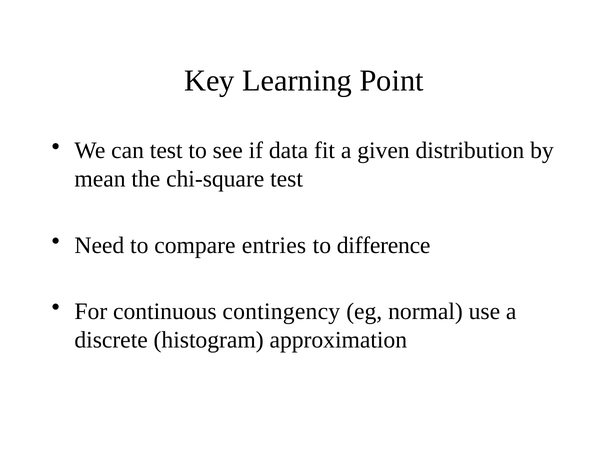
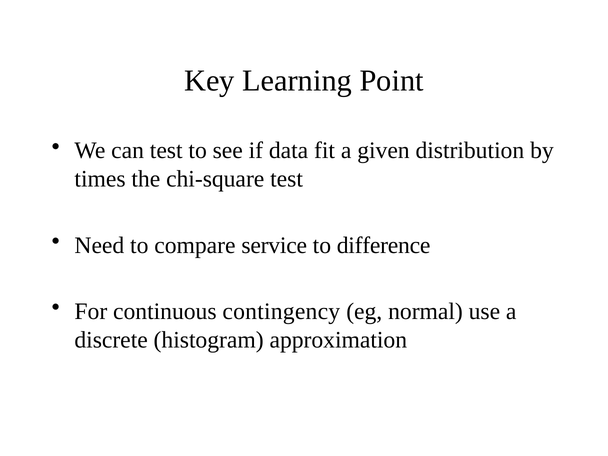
mean: mean -> times (100, 179)
entries: entries -> service (274, 245)
